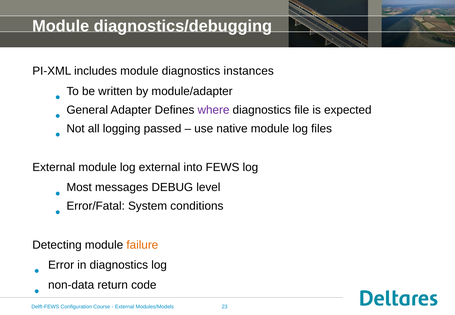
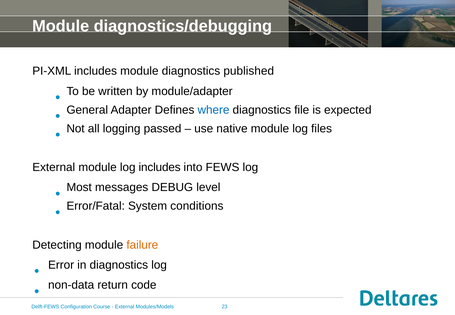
instances: instances -> published (249, 71)
where colour: purple -> blue (214, 110)
log external: external -> includes (160, 167)
